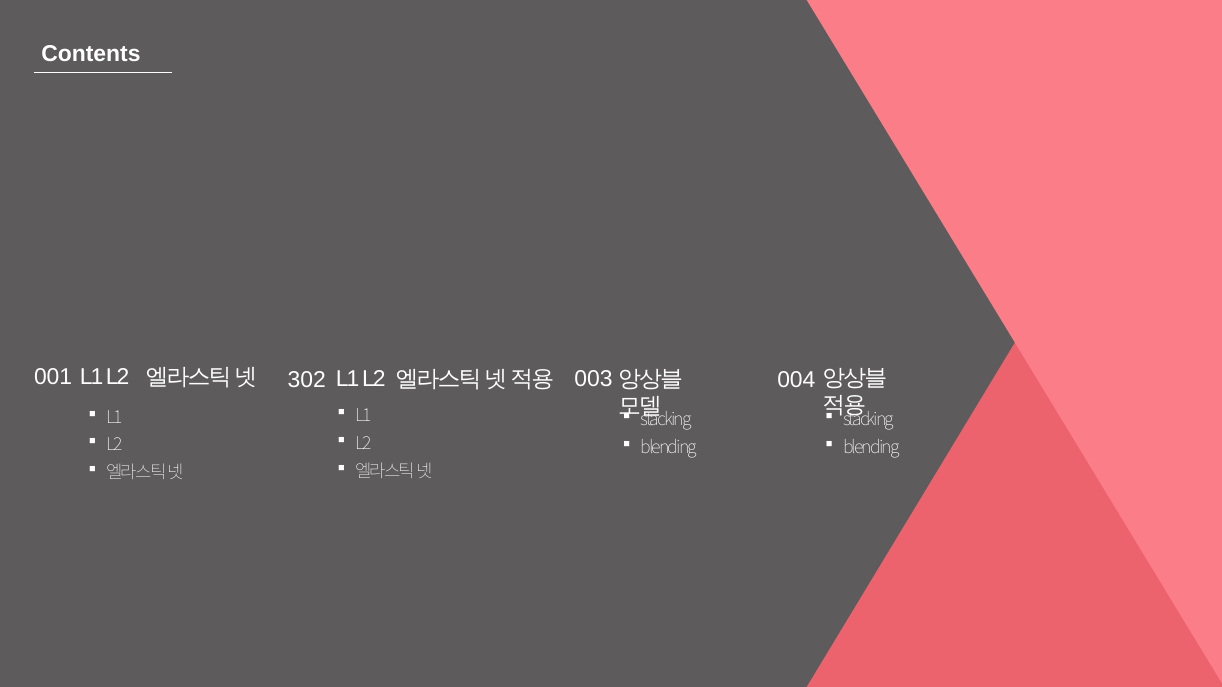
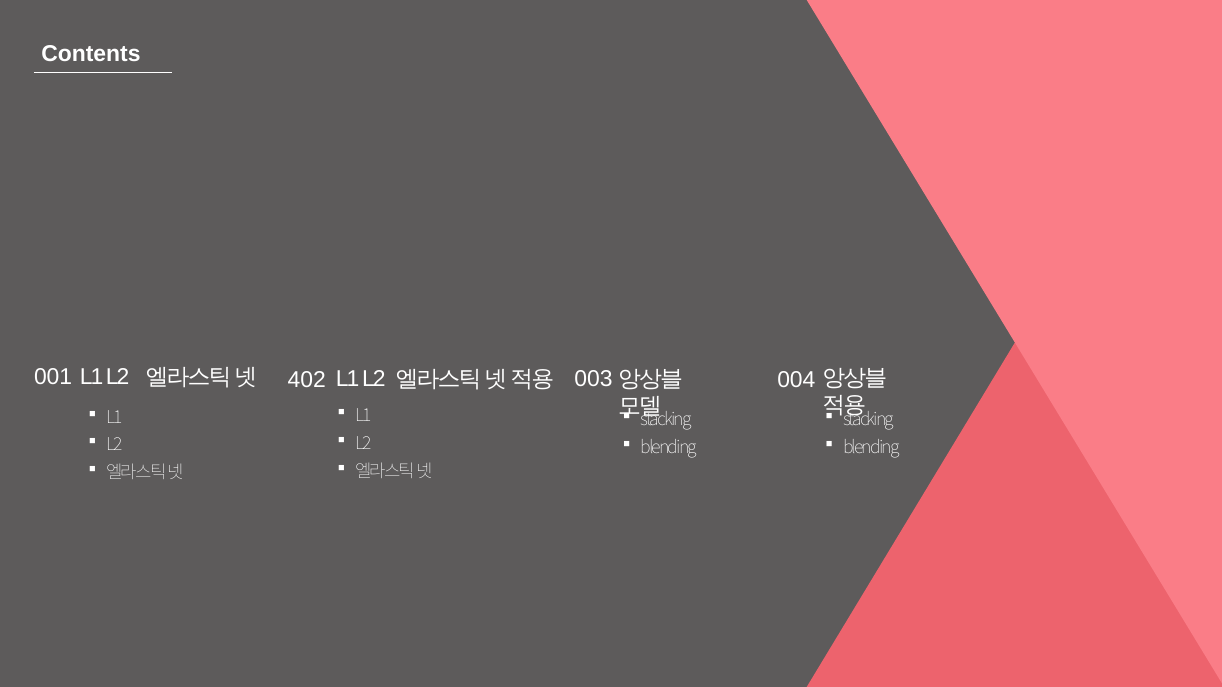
302: 302 -> 402 (307, 380)
